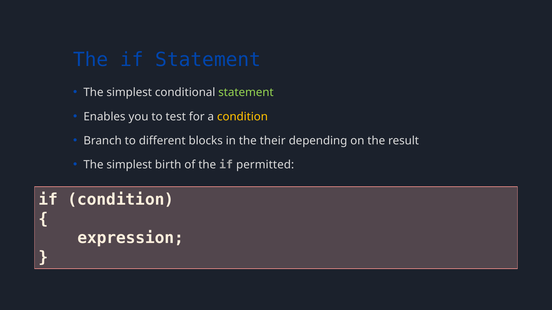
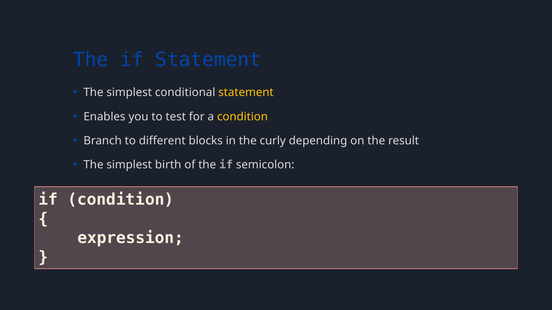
statement colour: light green -> yellow (246, 93)
their: their -> curly (273, 141)
permitted: permitted -> semicolon (265, 165)
